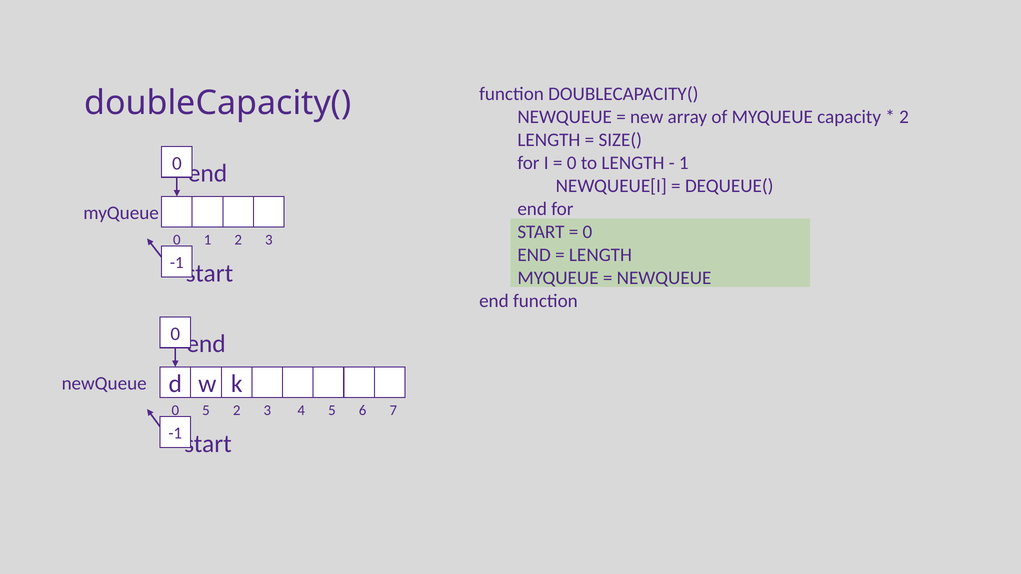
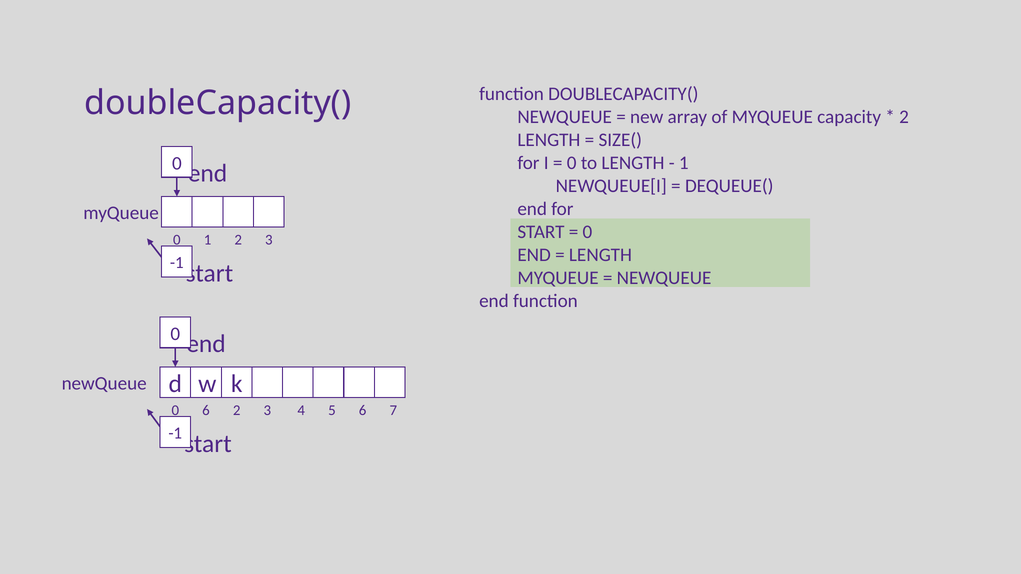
0 5: 5 -> 6 (206, 410)
